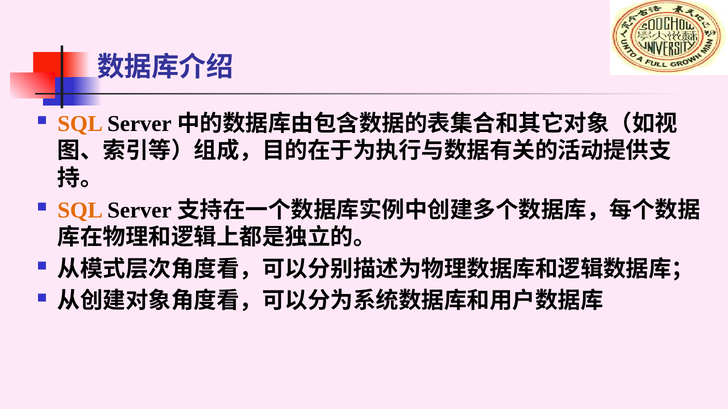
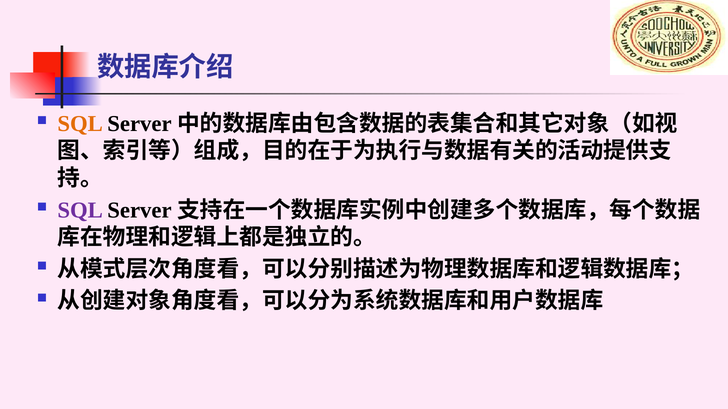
SQL colour: orange -> purple (80, 210)
